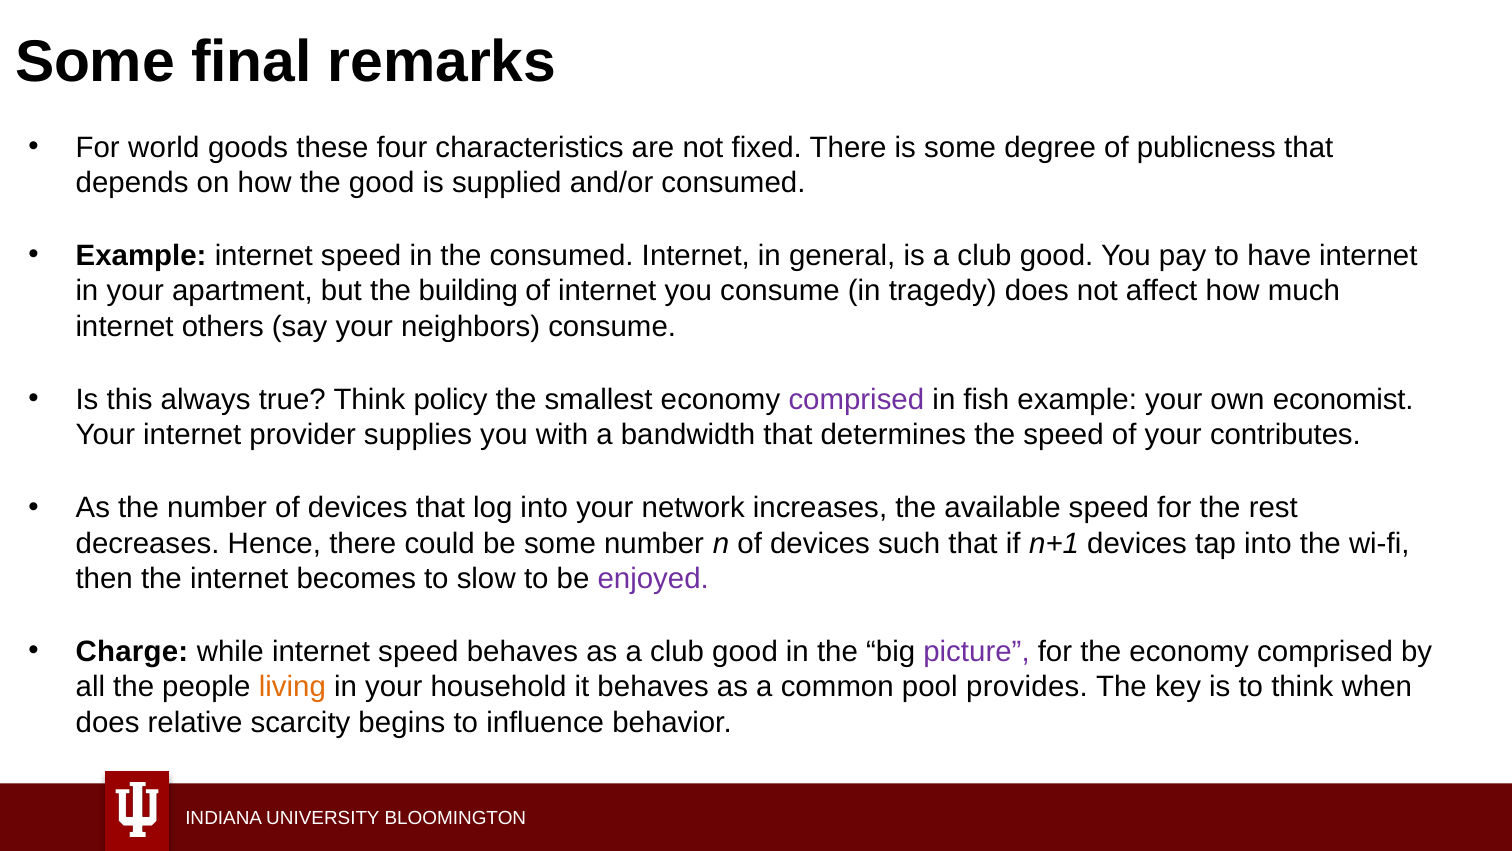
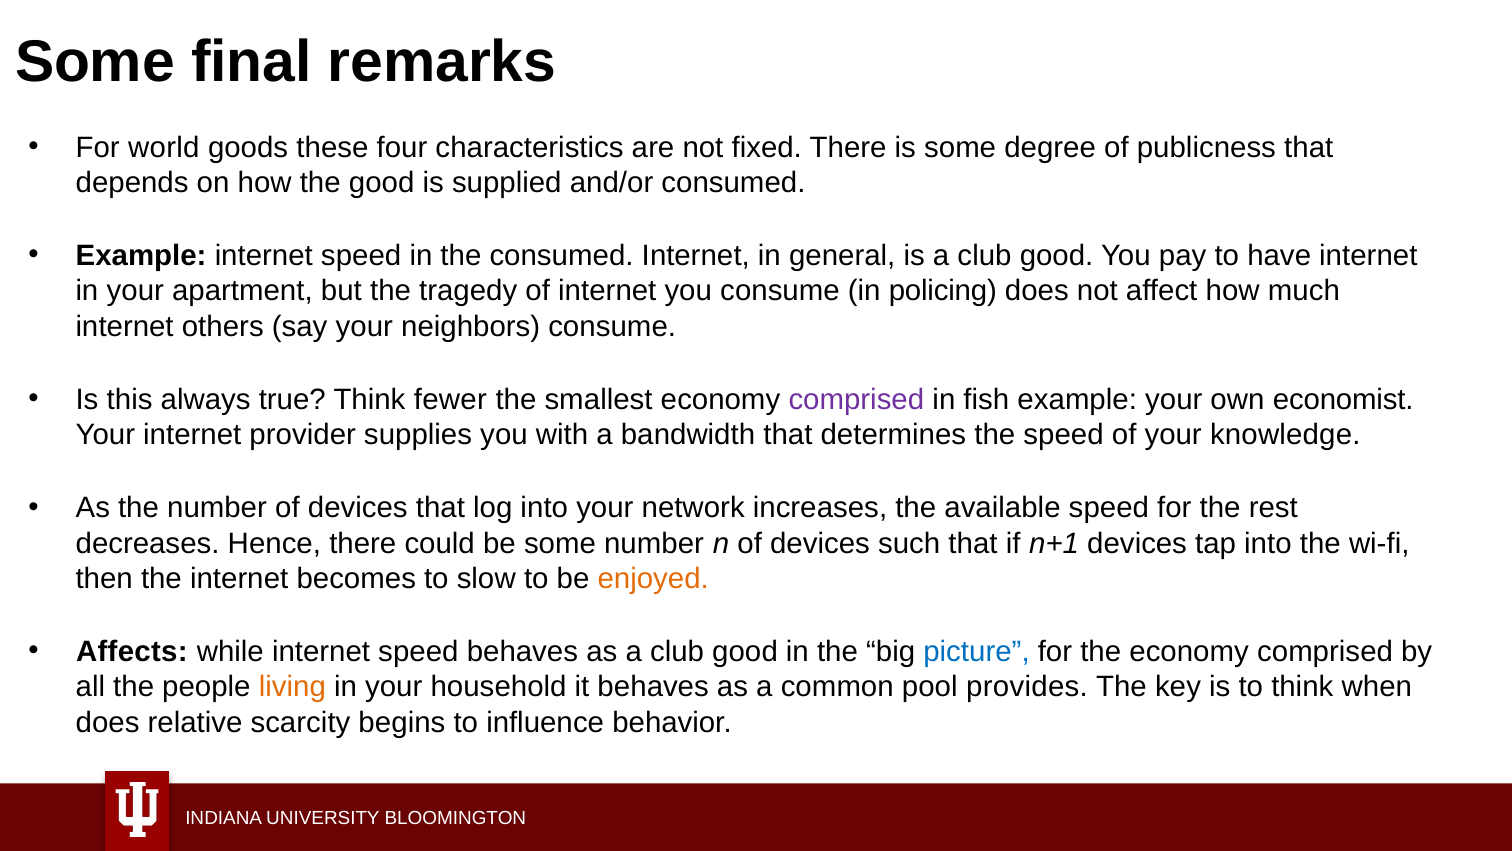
building: building -> tragedy (468, 291)
tragedy: tragedy -> policing (943, 291)
policy: policy -> fewer (450, 399)
contributes: contributes -> knowledge (1285, 435)
enjoyed colour: purple -> orange (653, 578)
Charge: Charge -> Affects (132, 651)
picture colour: purple -> blue (976, 651)
